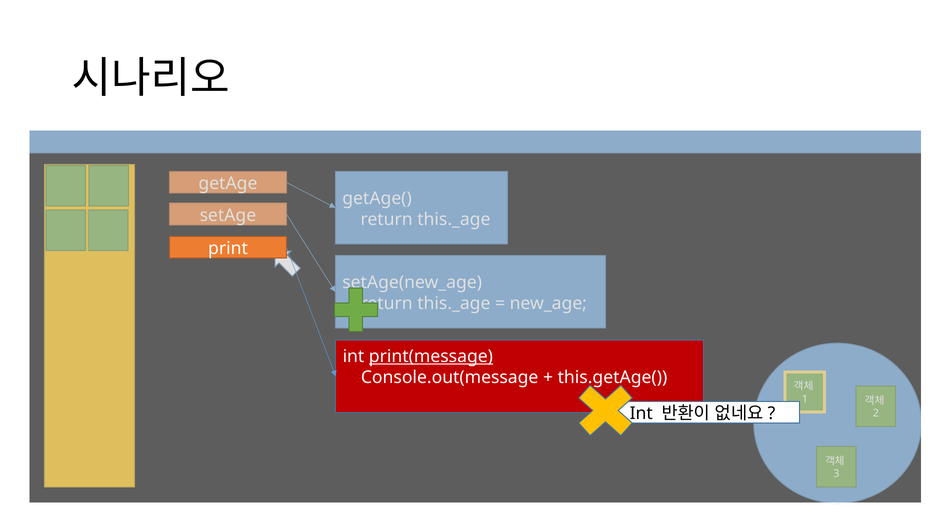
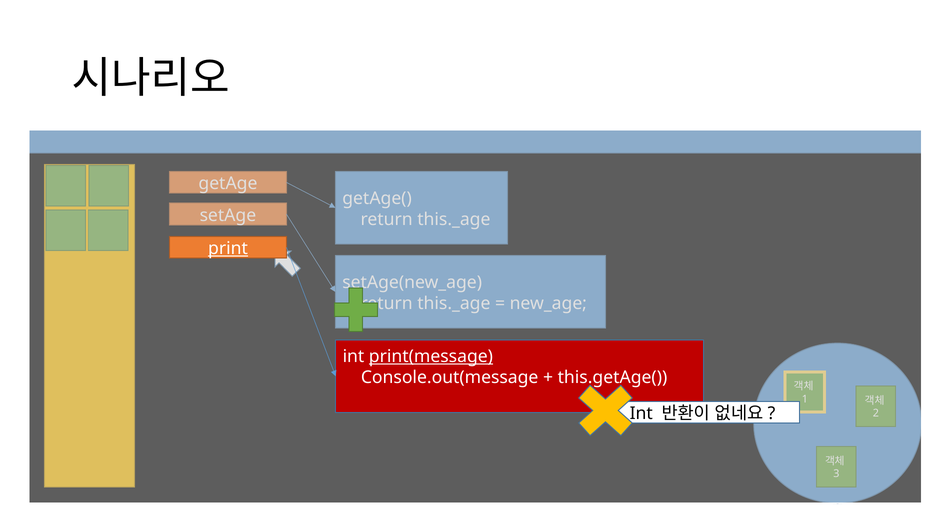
print underline: none -> present (228, 249)
